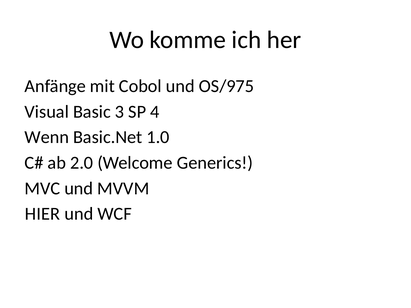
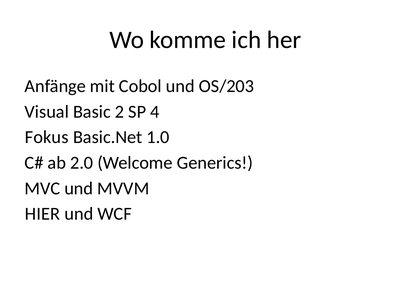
OS/975: OS/975 -> OS/203 (226, 86)
3: 3 -> 2 (120, 112)
Wenn: Wenn -> Fokus (47, 137)
